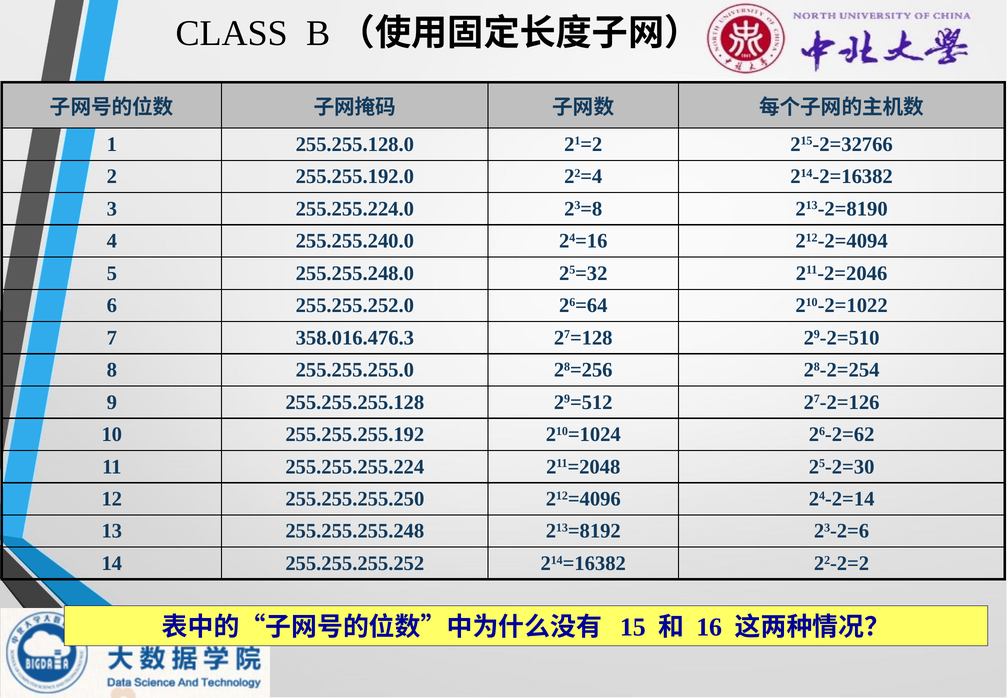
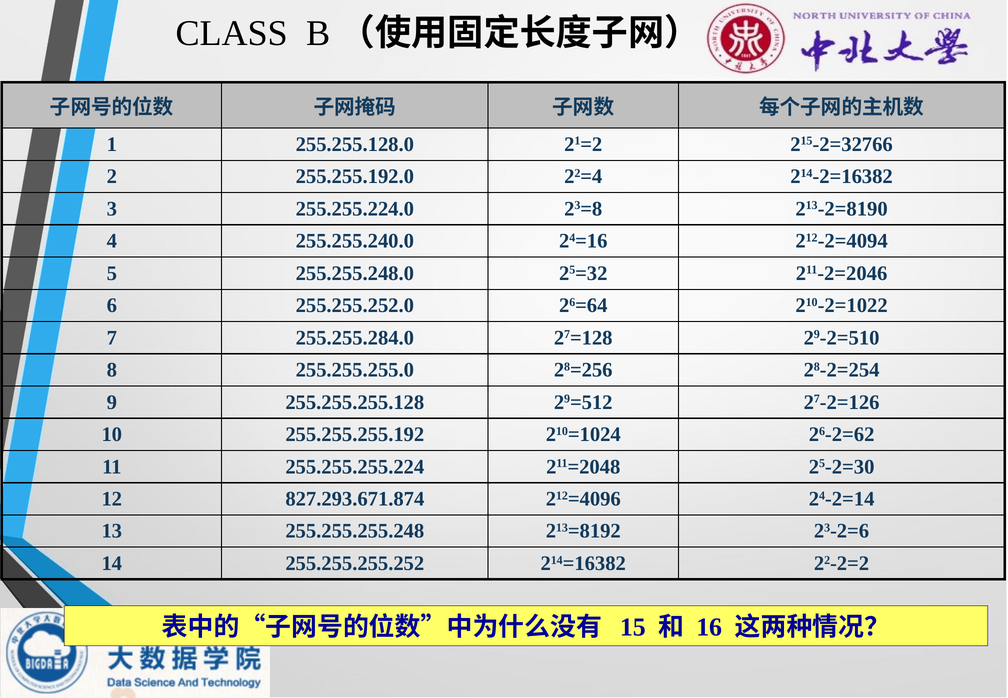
358.016.476.3: 358.016.476.3 -> 255.255.284.0 (355, 338)
255.255.255.250: 255.255.255.250 -> 827.293.671.874 (355, 499)
